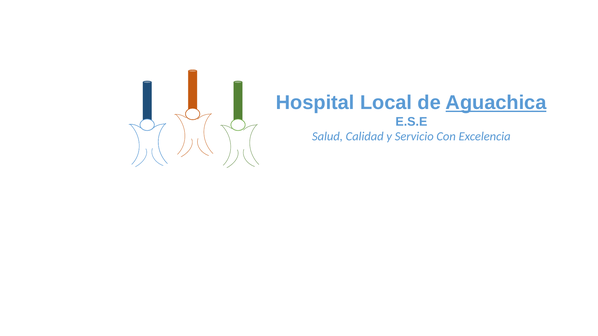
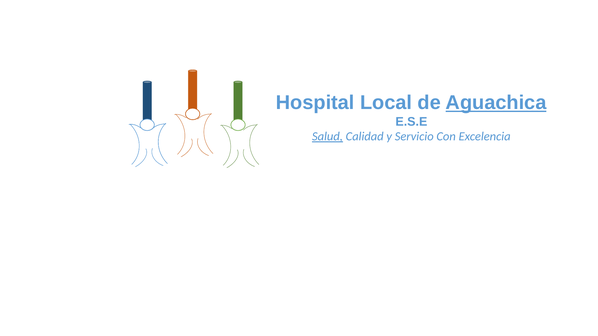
Salud underline: none -> present (327, 137)
